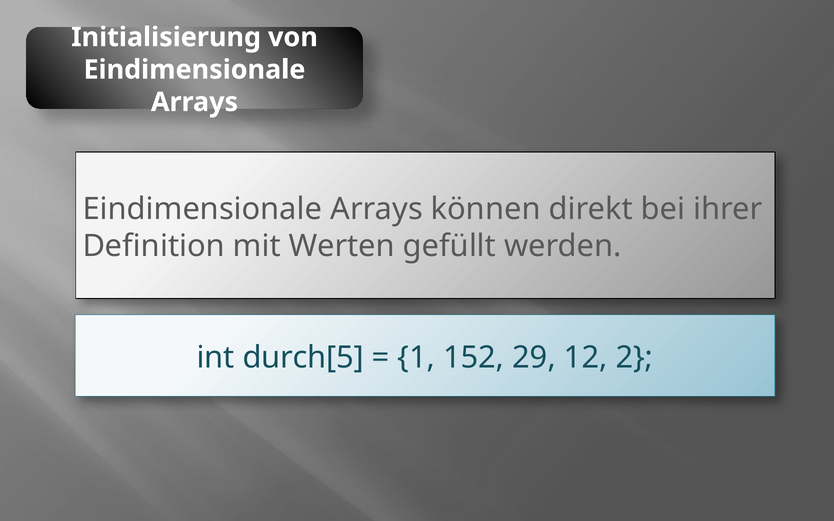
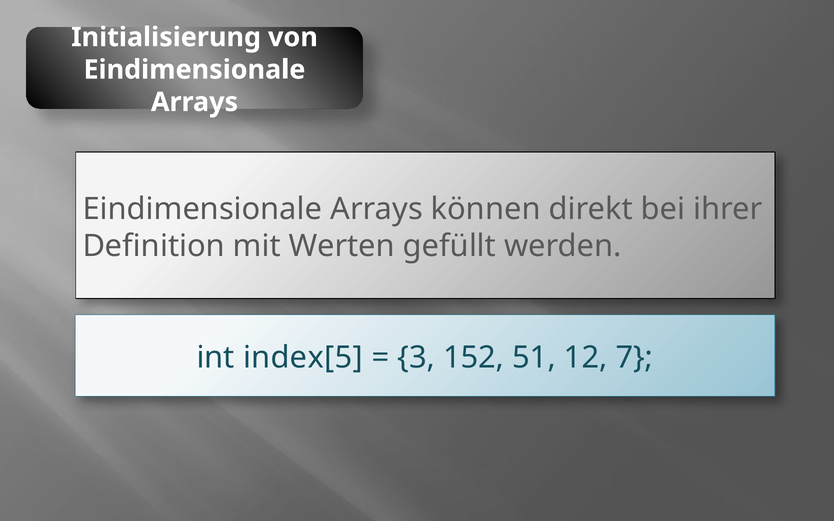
durch[5: durch[5 -> index[5 (303, 358)
1: 1 -> 3 (416, 358)
29: 29 -> 51 (534, 358)
2: 2 -> 7 (634, 358)
